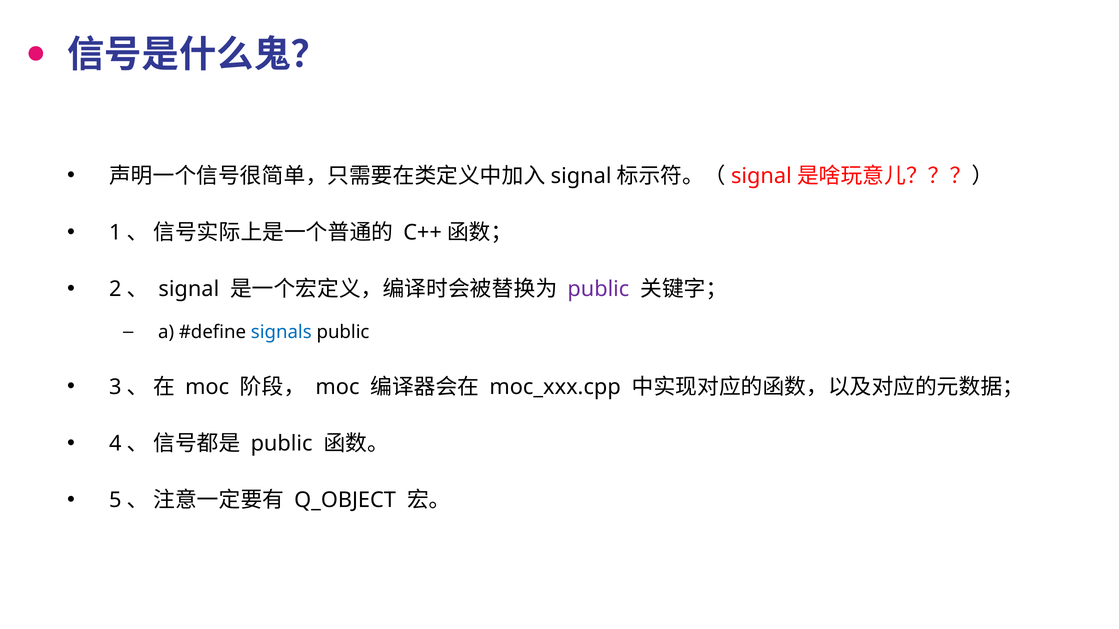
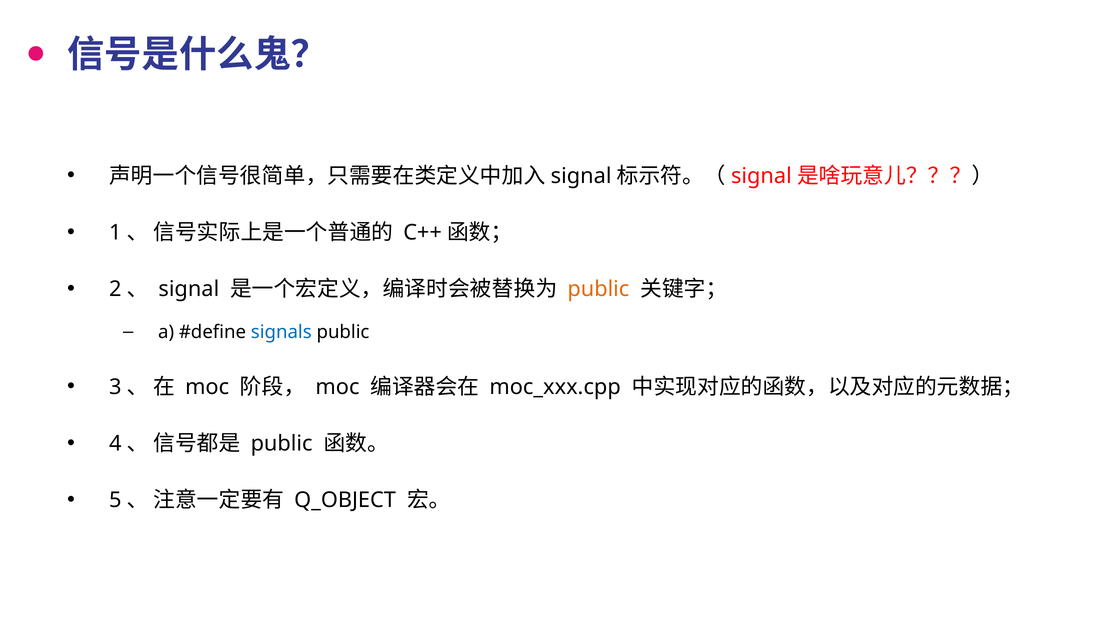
public colour: purple -> orange (598, 289)
